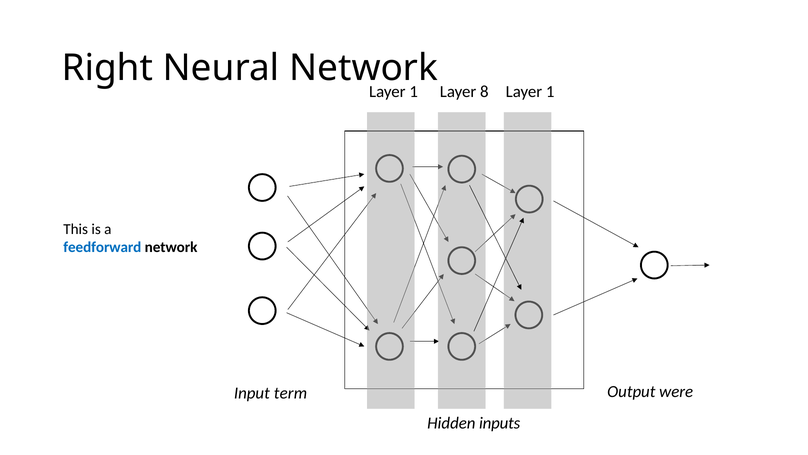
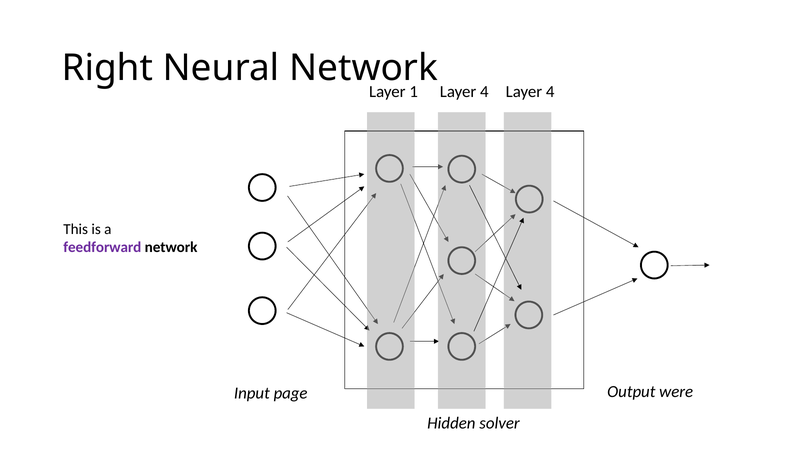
8: 8 -> 4 (484, 92)
1: 1 -> 4 (550, 92)
feedforward colour: blue -> purple (102, 247)
term: term -> page (291, 393)
inputs: inputs -> solver (500, 423)
